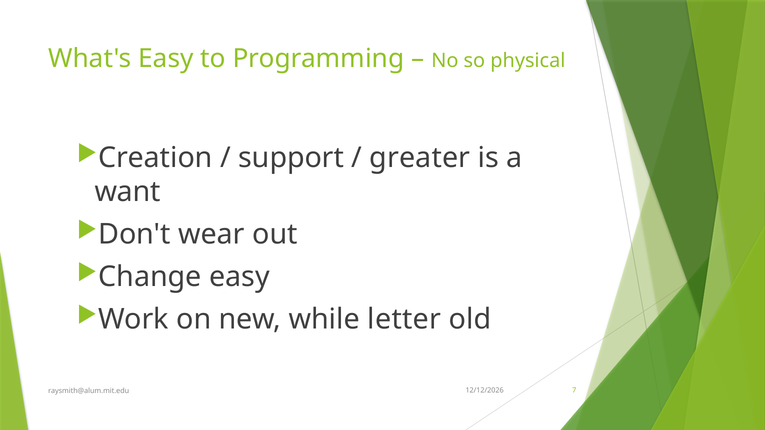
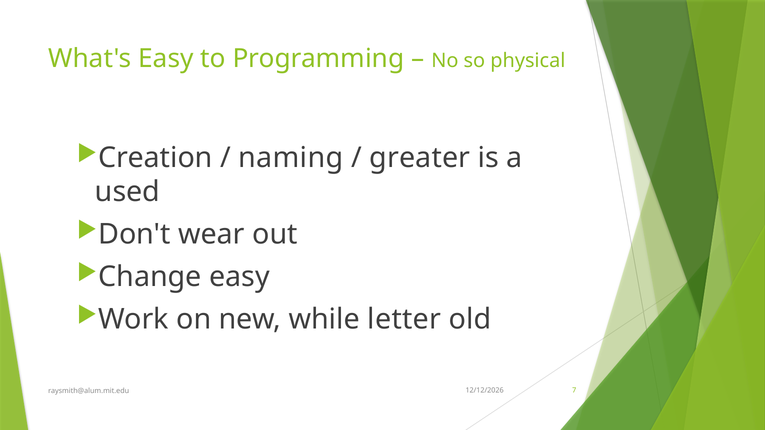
support: support -> naming (291, 158)
want: want -> used (127, 192)
